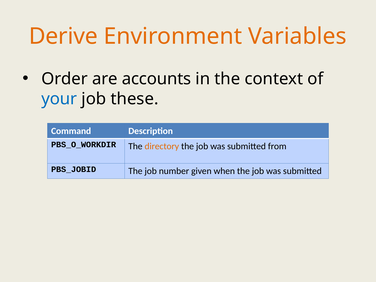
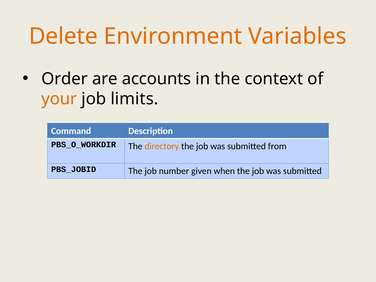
Derive: Derive -> Delete (63, 36)
your colour: blue -> orange (59, 99)
these: these -> limits (134, 99)
